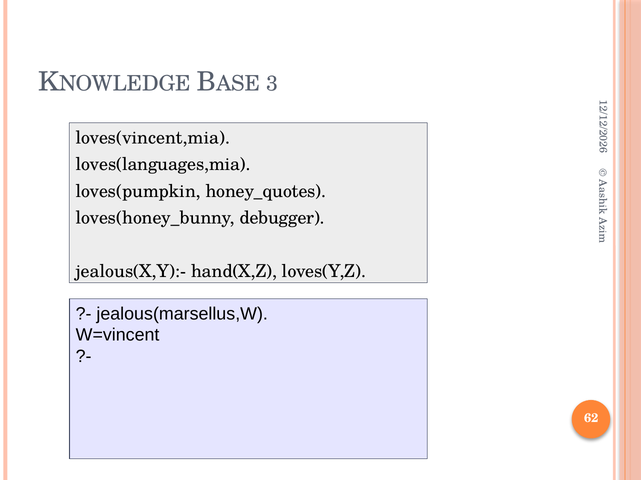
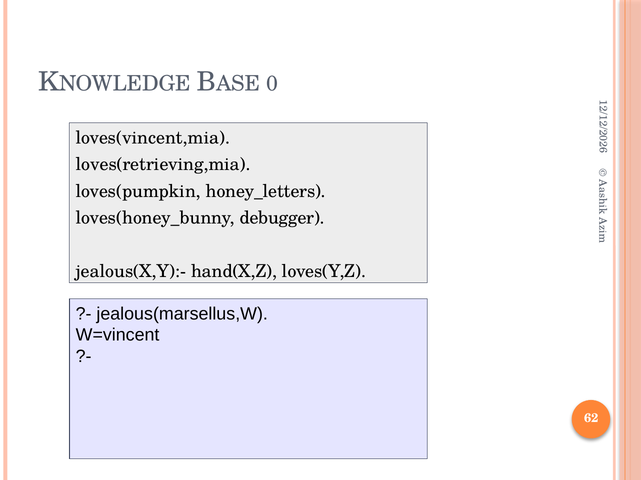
3: 3 -> 0 (272, 84)
loves(languages,mia: loves(languages,mia -> loves(retrieving,mia (163, 165)
honey_quotes: honey_quotes -> honey_letters (266, 191)
